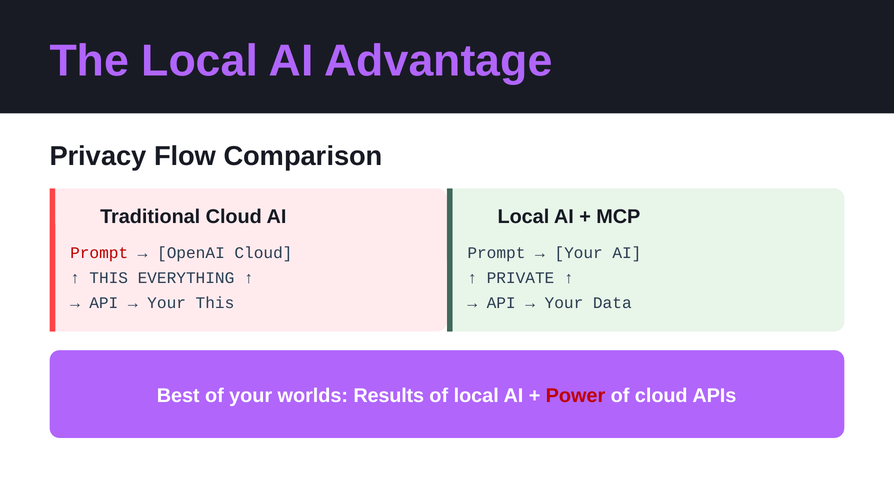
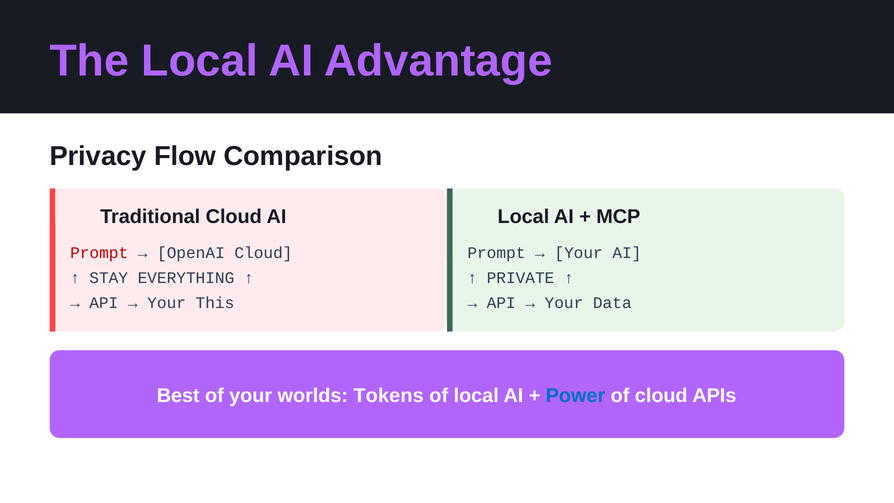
THIS: THIS -> STAY (109, 278)
Results: Results -> Tokens (389, 396)
Power colour: red -> blue (575, 396)
